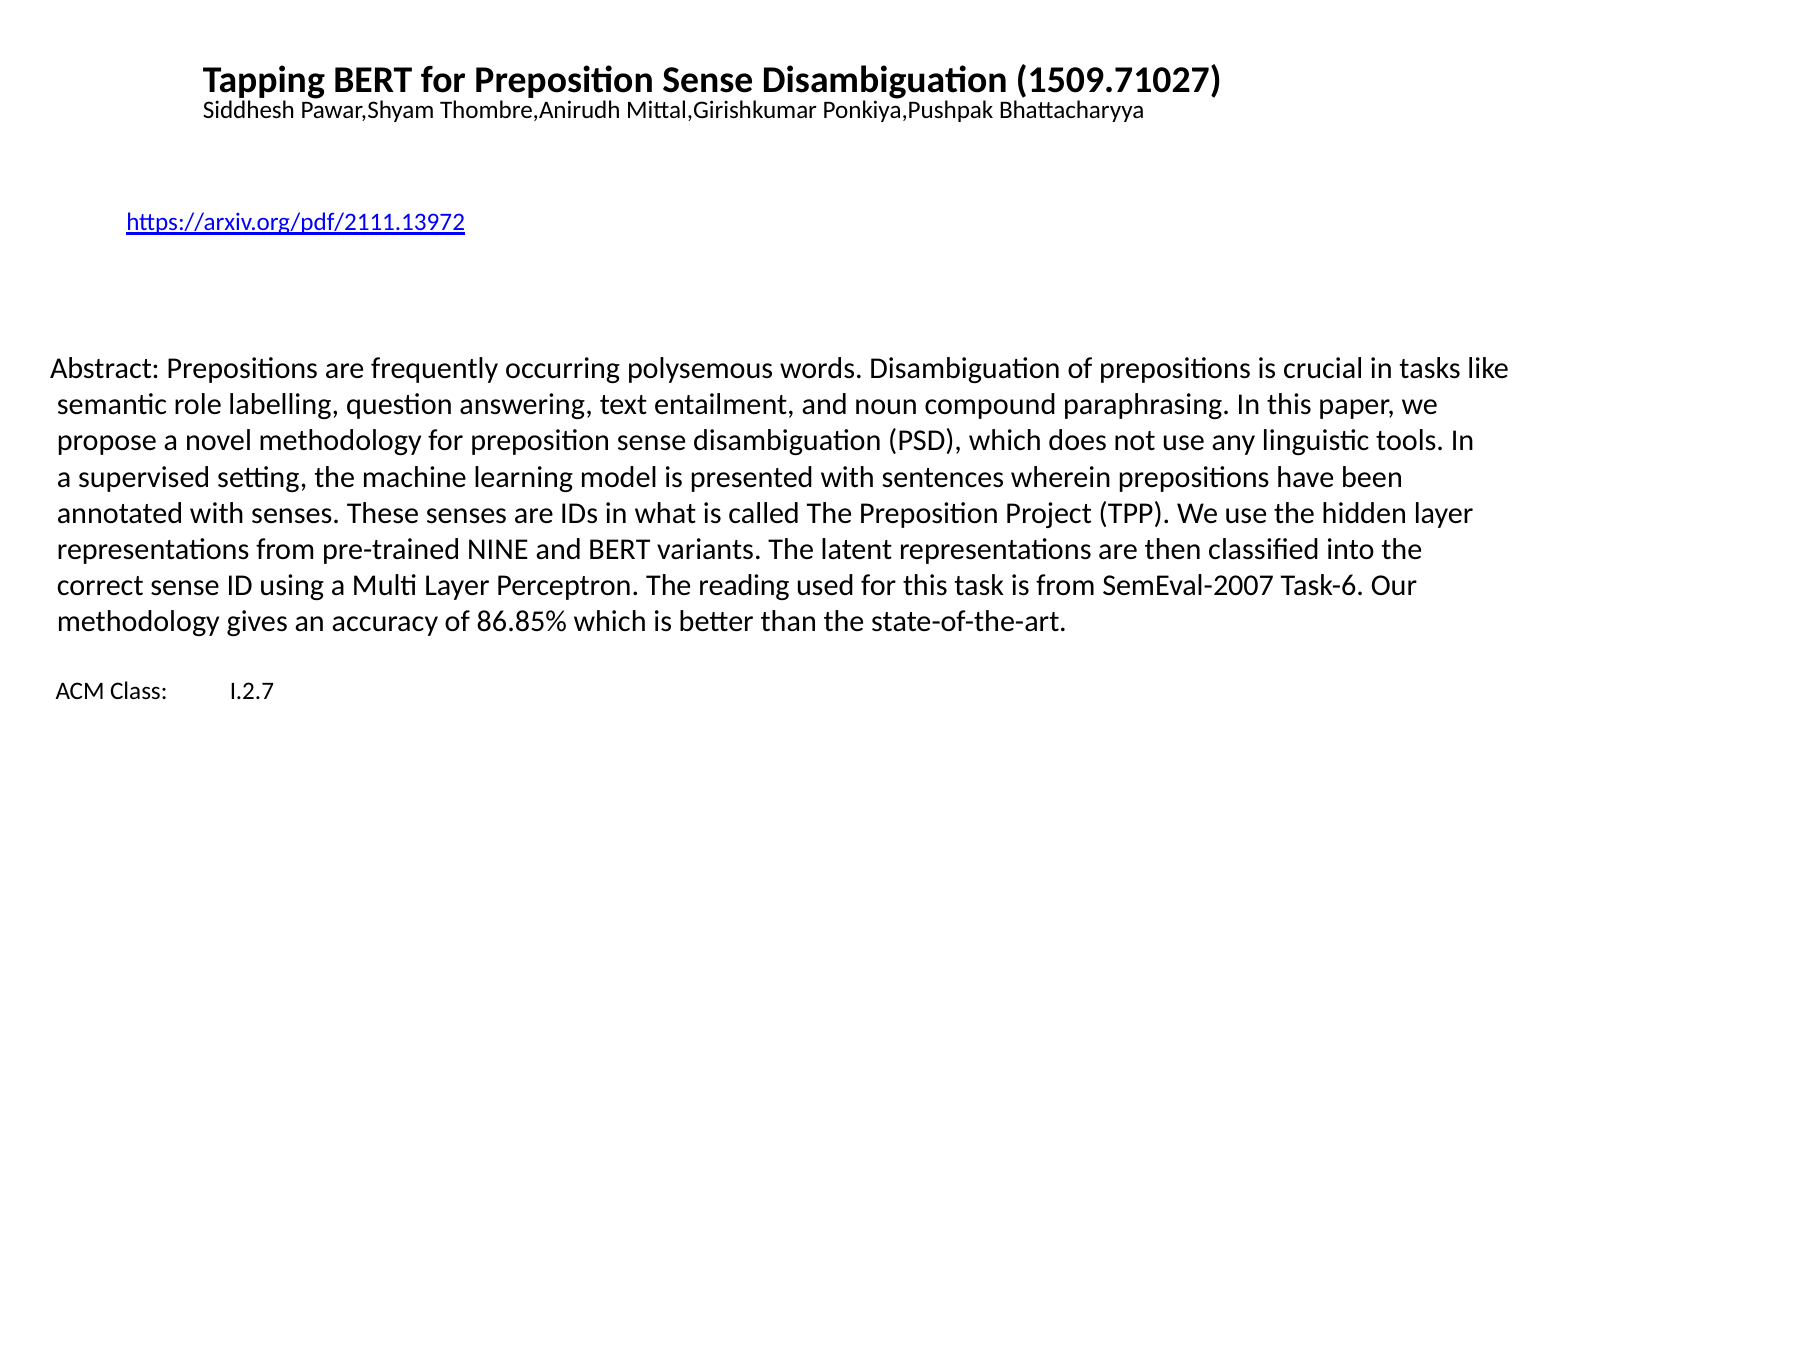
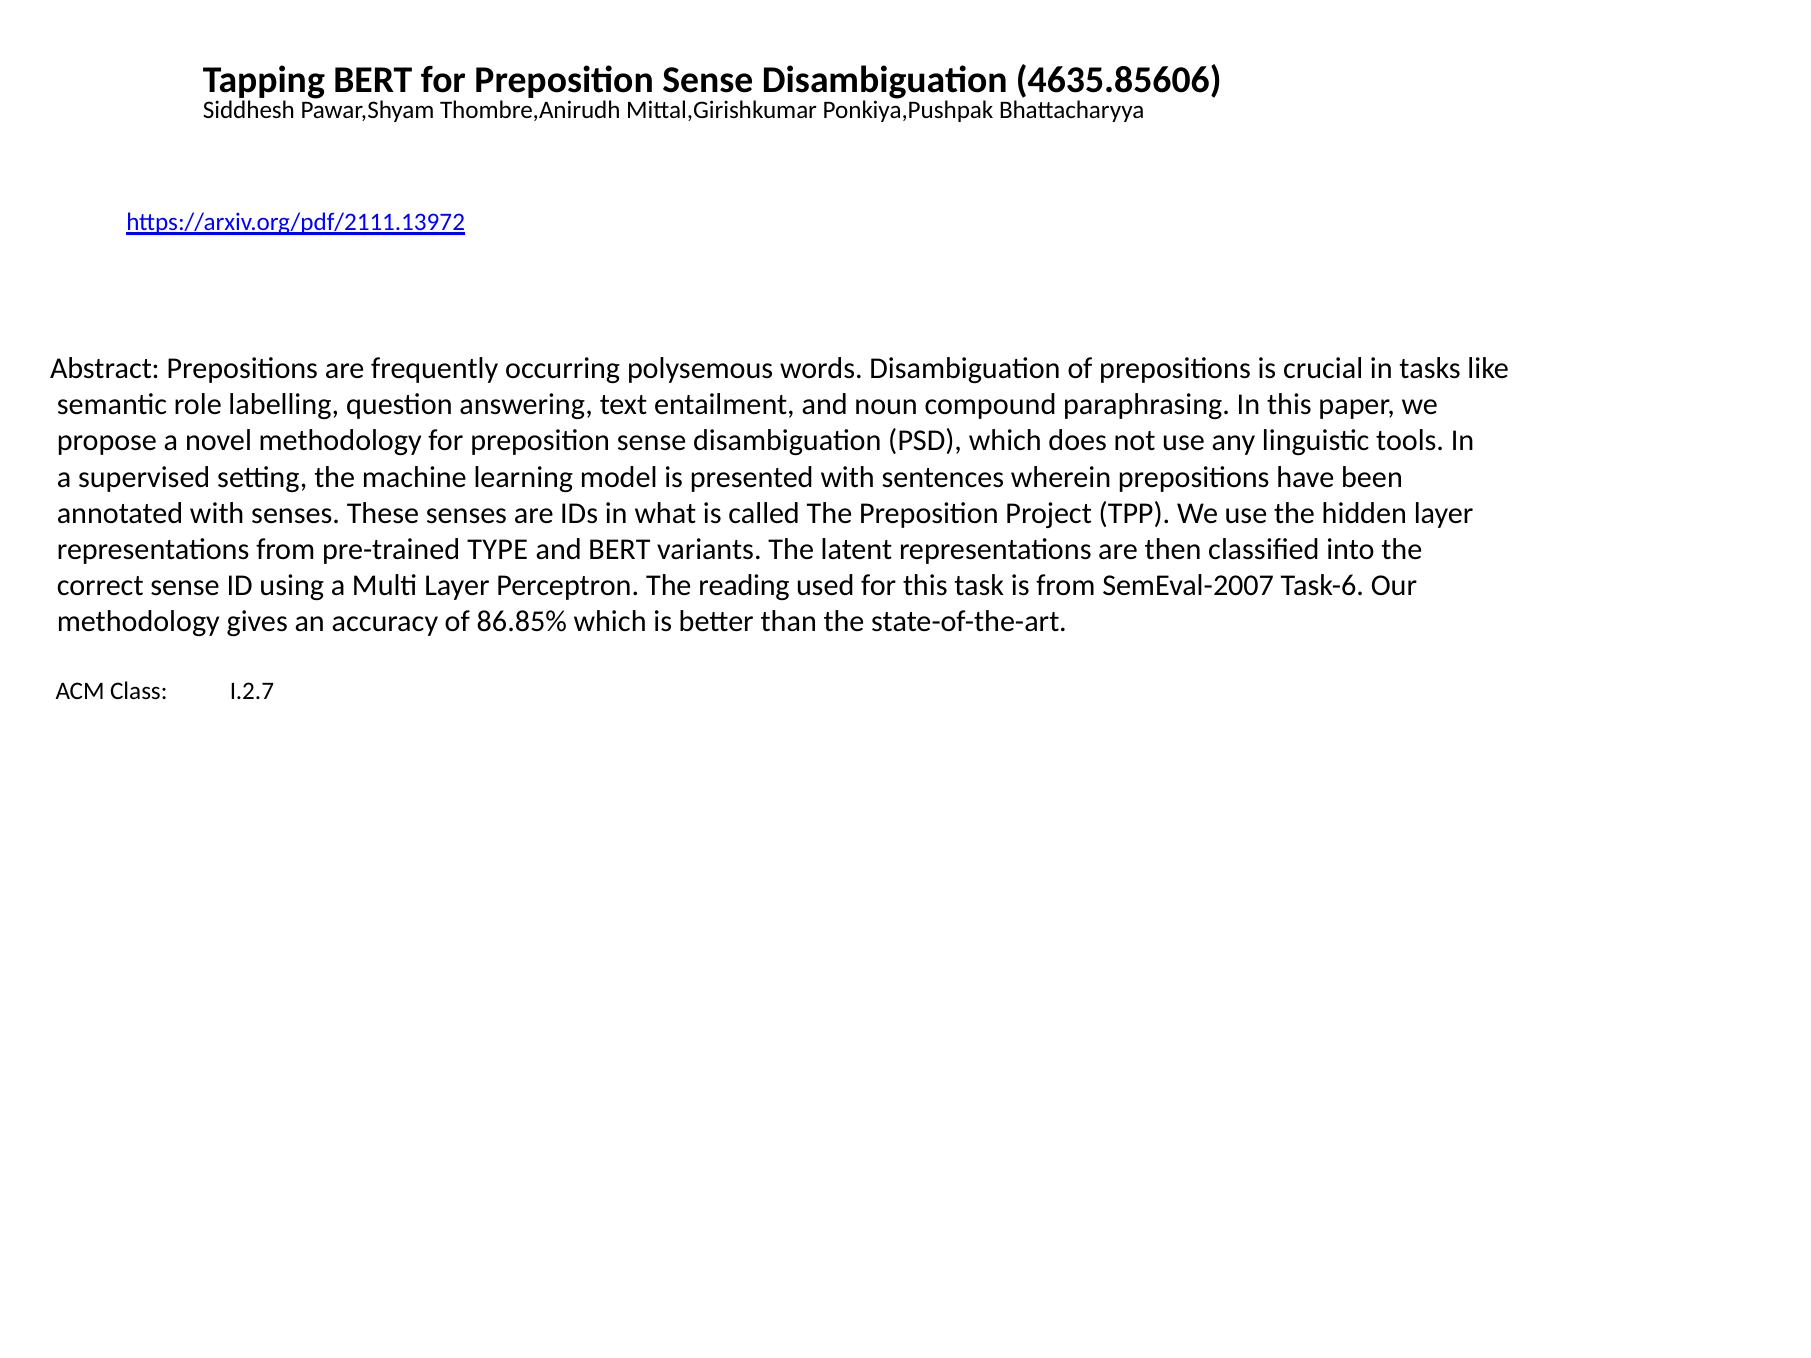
1509.71027: 1509.71027 -> 4635.85606 (1119, 80)
NINE: NINE -> TYPE (498, 550)
